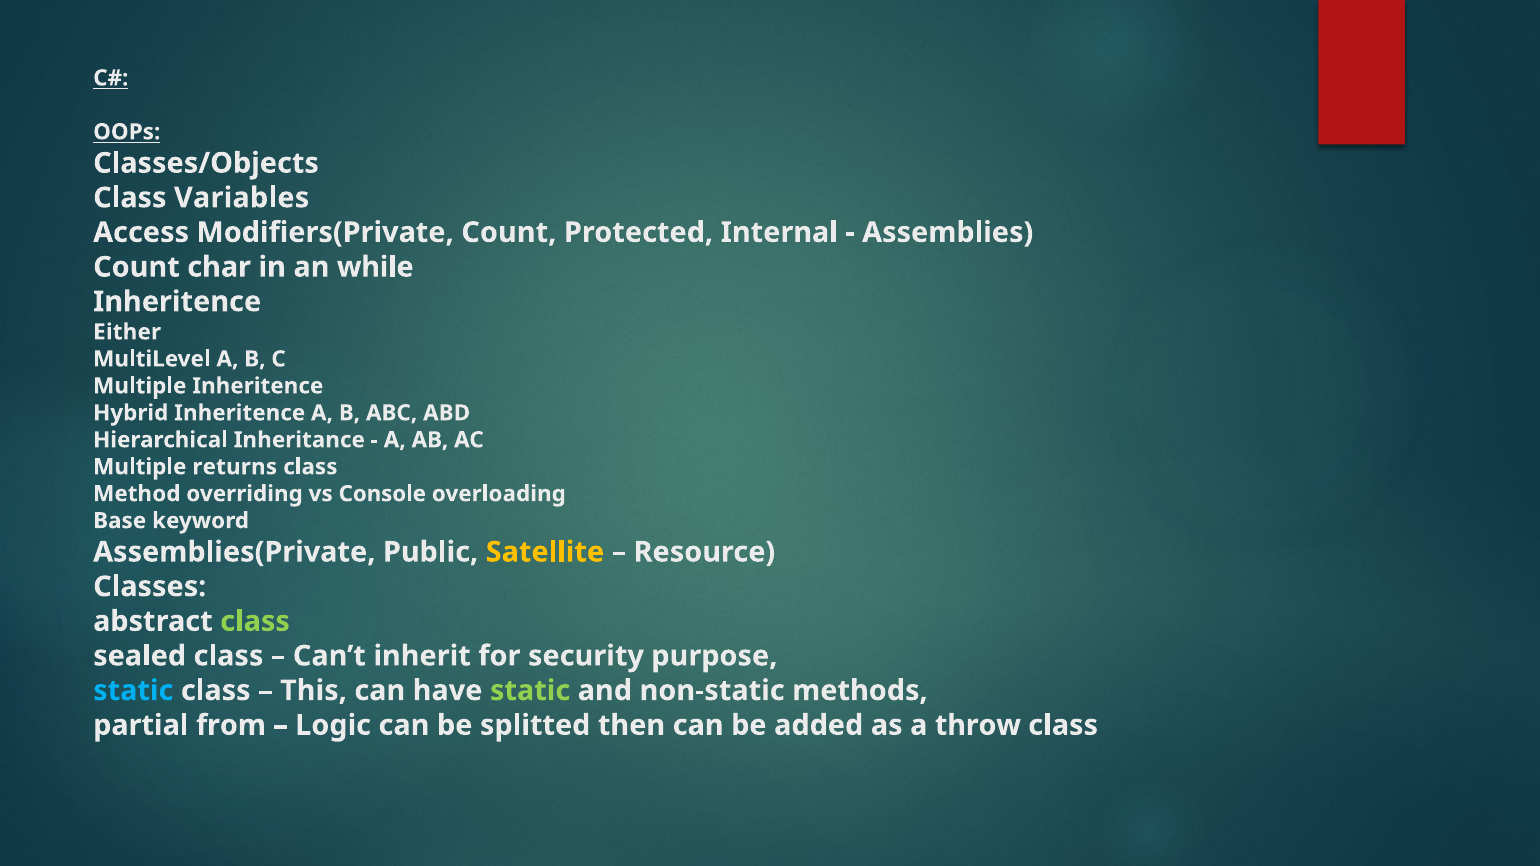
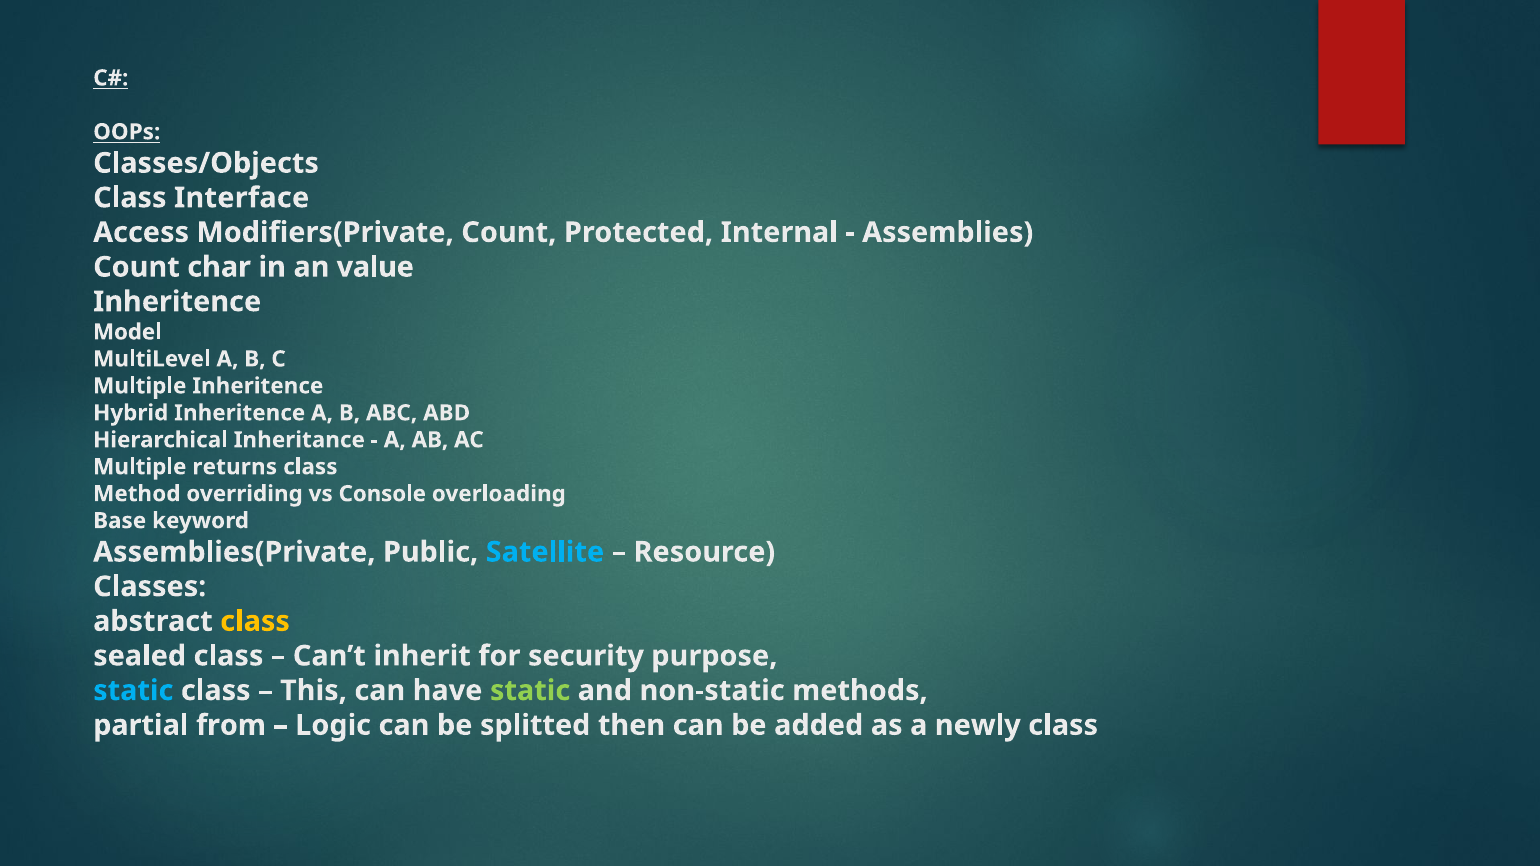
Variables: Variables -> Interface (242, 198)
while: while -> value (375, 267)
Either: Either -> Model (127, 332)
Satellite colour: yellow -> light blue (545, 552)
class colour: light green -> yellow (255, 621)
throw: throw -> newly (978, 725)
